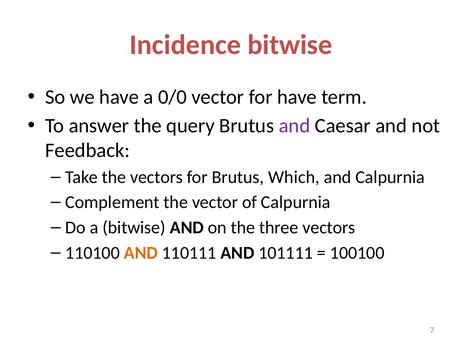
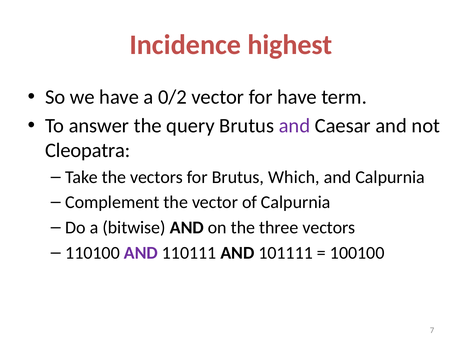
Incidence bitwise: bitwise -> highest (290, 45)
0/0: 0/0 -> 0/2 (172, 97)
Feedback: Feedback -> Cleopatra (88, 150)
AND colour: orange -> purple (141, 252)
